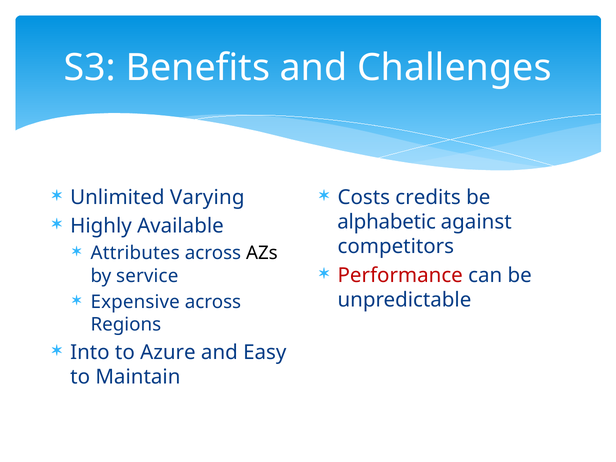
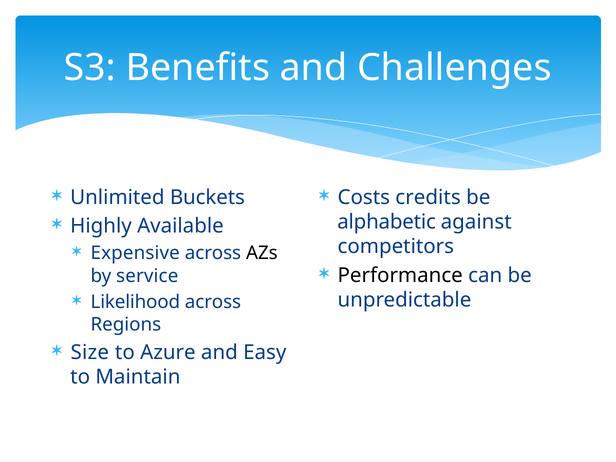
Varying: Varying -> Buckets (207, 197)
Attributes: Attributes -> Expensive (135, 253)
Performance colour: red -> black (400, 275)
Expensive: Expensive -> Likelihood (135, 302)
Into: Into -> Size (90, 353)
